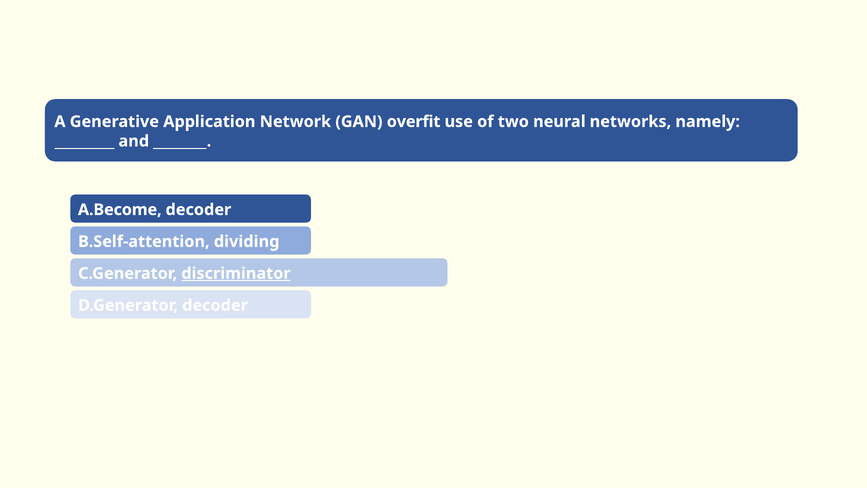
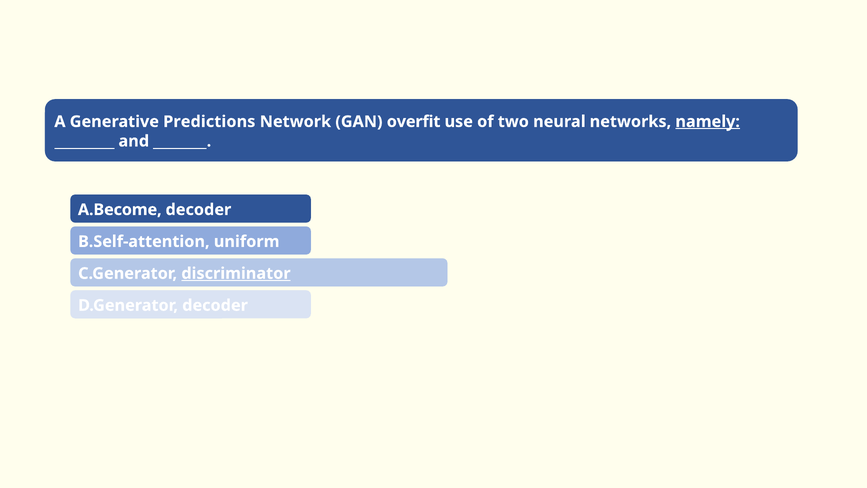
Application: Application -> Predictions (209, 122)
namely underline: none -> present (708, 122)
dividing: dividing -> uniform (247, 241)
